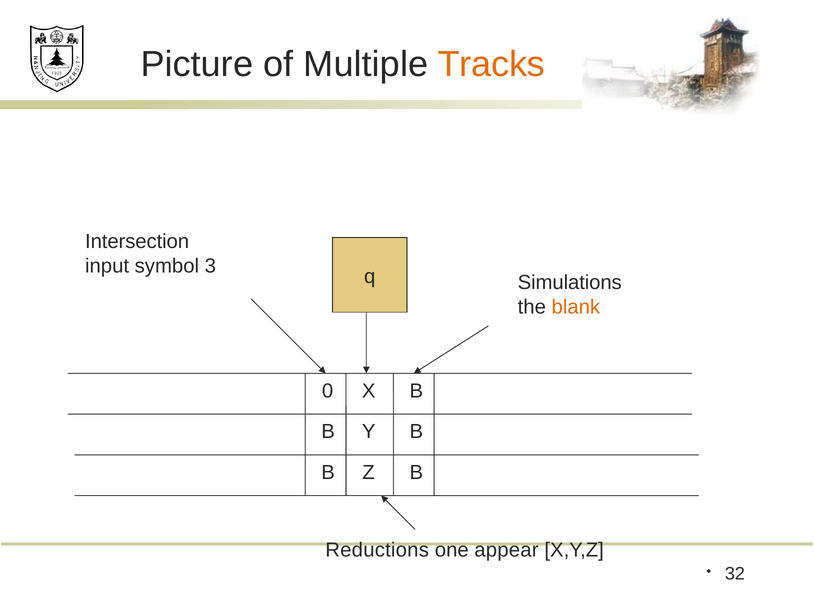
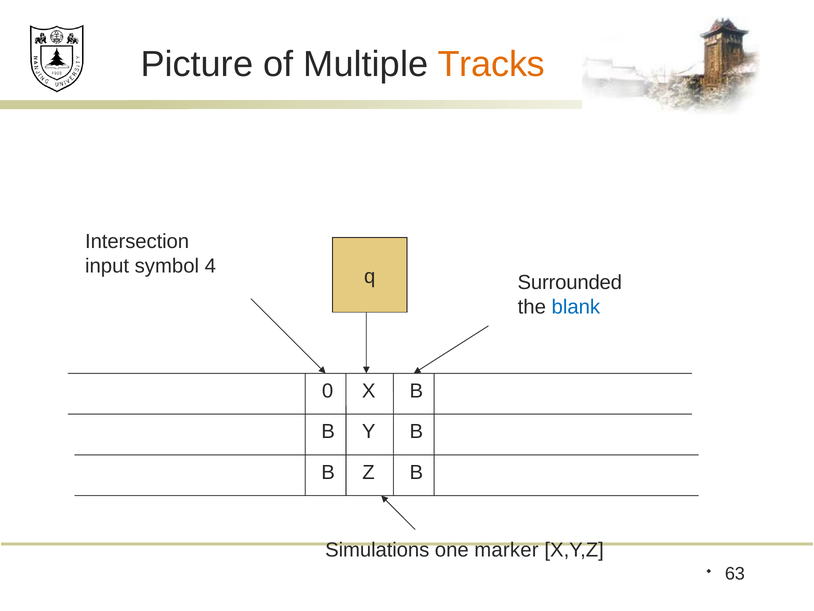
3: 3 -> 4 (210, 266)
Simulations: Simulations -> Surrounded (570, 282)
blank colour: orange -> blue (576, 307)
Reductions: Reductions -> Simulations (377, 550)
appear: appear -> marker (506, 550)
32: 32 -> 63 (735, 573)
